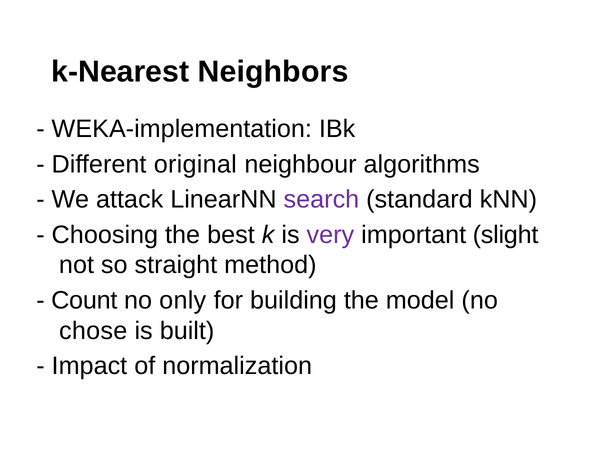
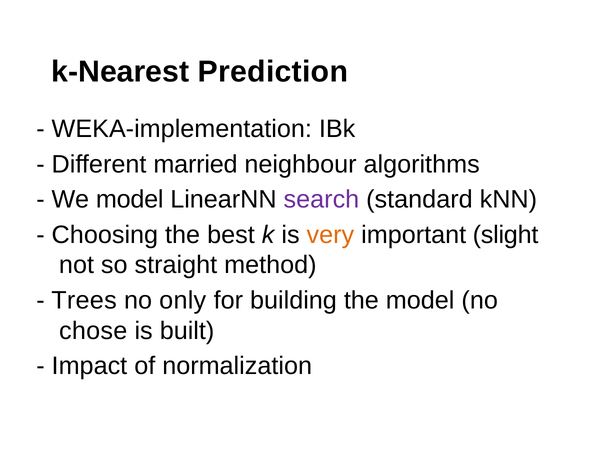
Neighbors: Neighbors -> Prediction (273, 72)
original: original -> married (196, 164)
We attack: attack -> model (130, 199)
very colour: purple -> orange (330, 235)
Count: Count -> Trees (84, 300)
